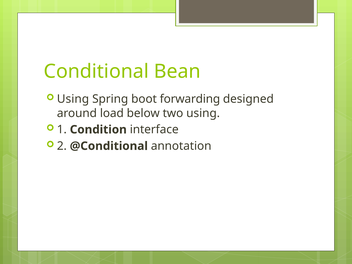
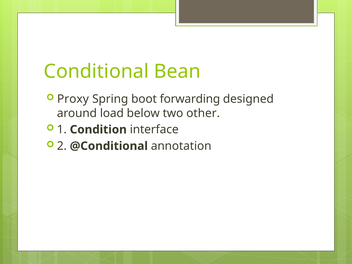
Using: Using -> Proxy (73, 99)
two using: using -> other (203, 113)
